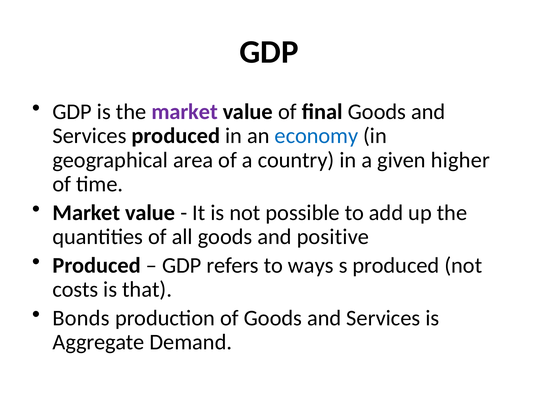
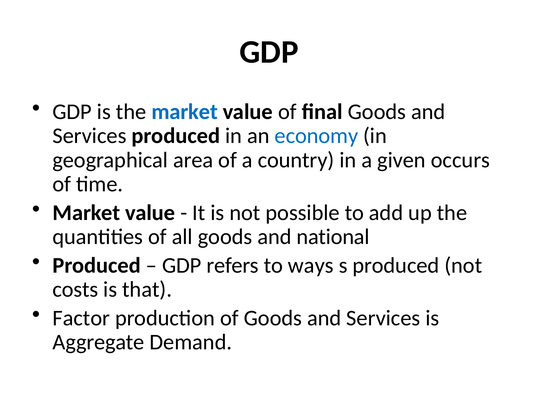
market colour: purple -> blue (185, 112)
higher: higher -> occurs (460, 160)
positive: positive -> national (333, 237)
Bonds: Bonds -> Factor (81, 318)
